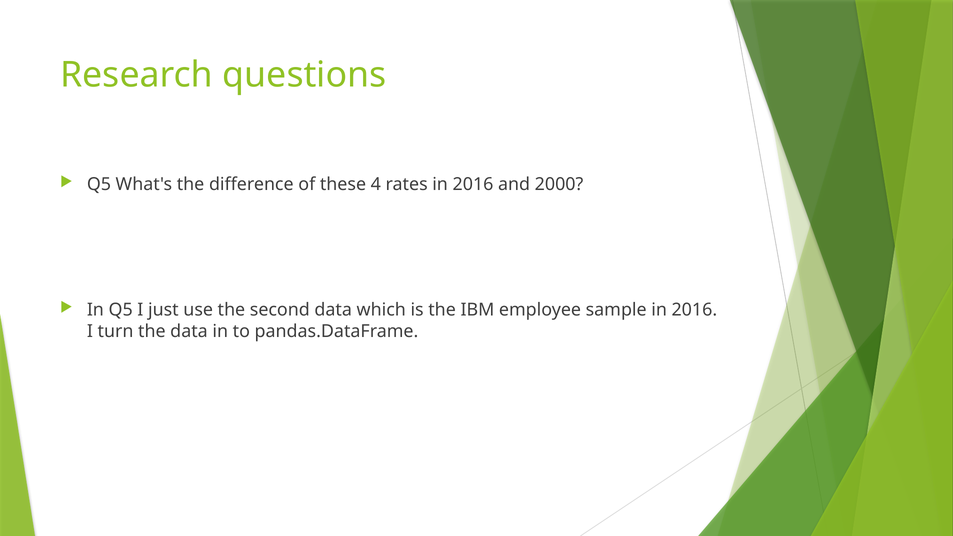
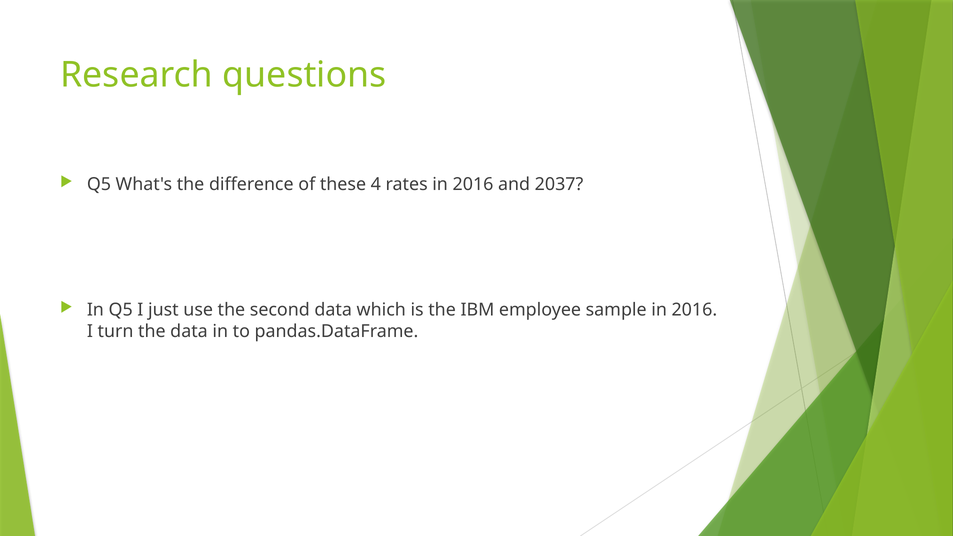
2000: 2000 -> 2037 (559, 184)
